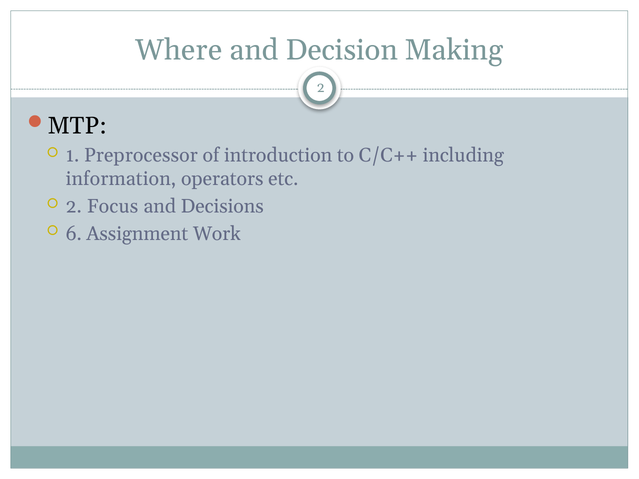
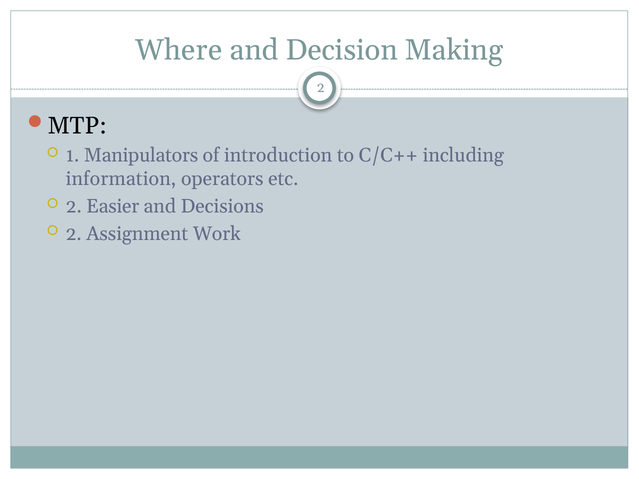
Preprocessor: Preprocessor -> Manipulators (141, 156)
Focus: Focus -> Easier (113, 206)
6: 6 -> 2 (74, 234)
